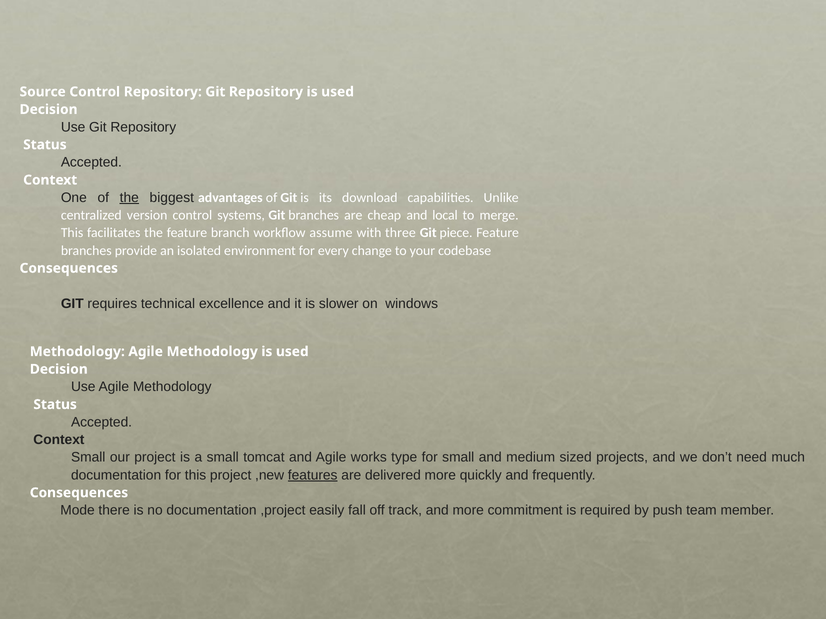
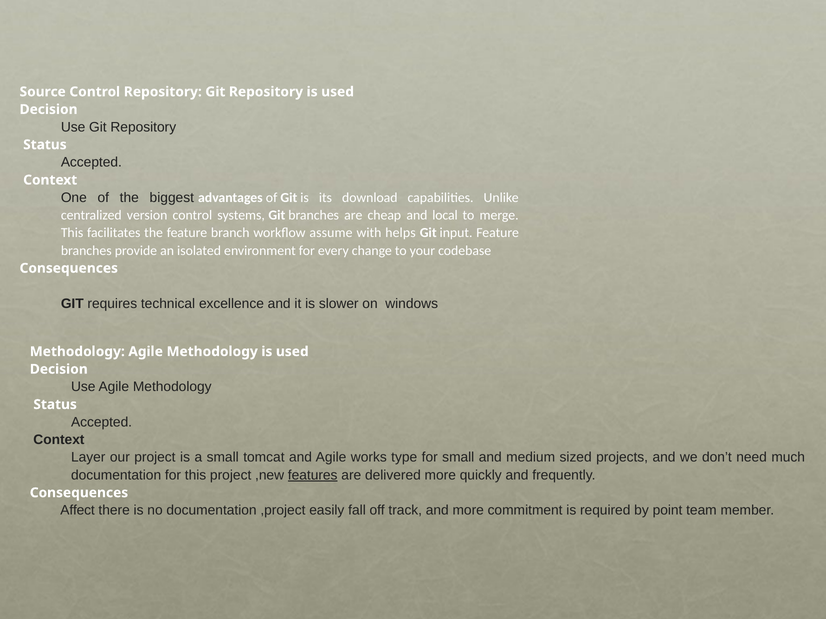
the underline: present -> none (129, 198)
three: three -> helps (400, 233)
piece: piece -> input (456, 233)
Small: Small -> Layer (88, 458)
Mode: Mode -> Affect (78, 511)
push: push -> point (668, 511)
